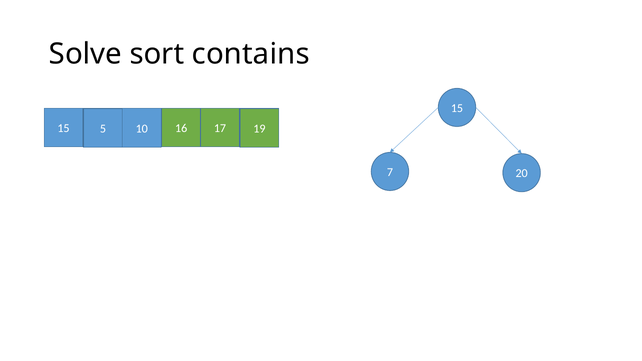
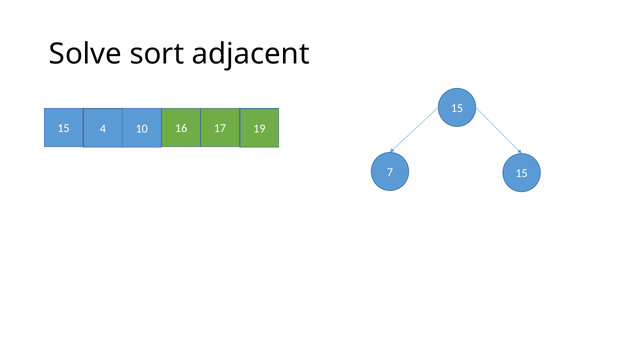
contains: contains -> adjacent (251, 54)
5: 5 -> 4 (103, 129)
7 20: 20 -> 15 (522, 174)
